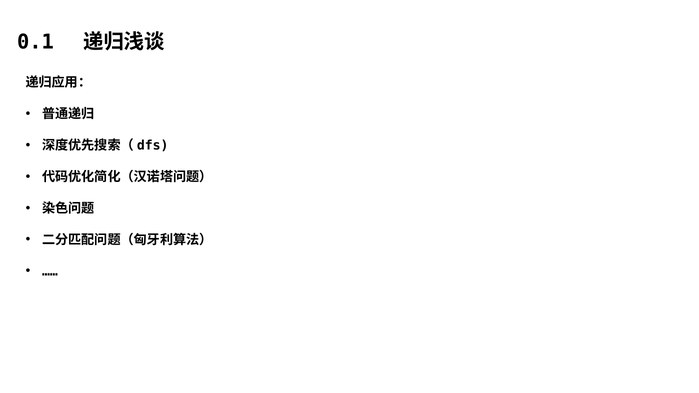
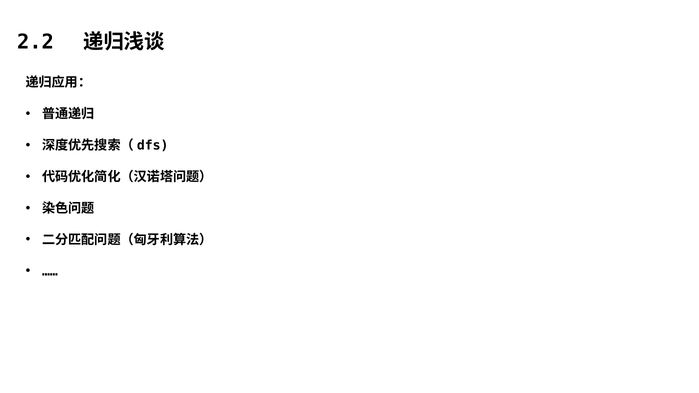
0.1: 0.1 -> 2.2 (35, 42)
